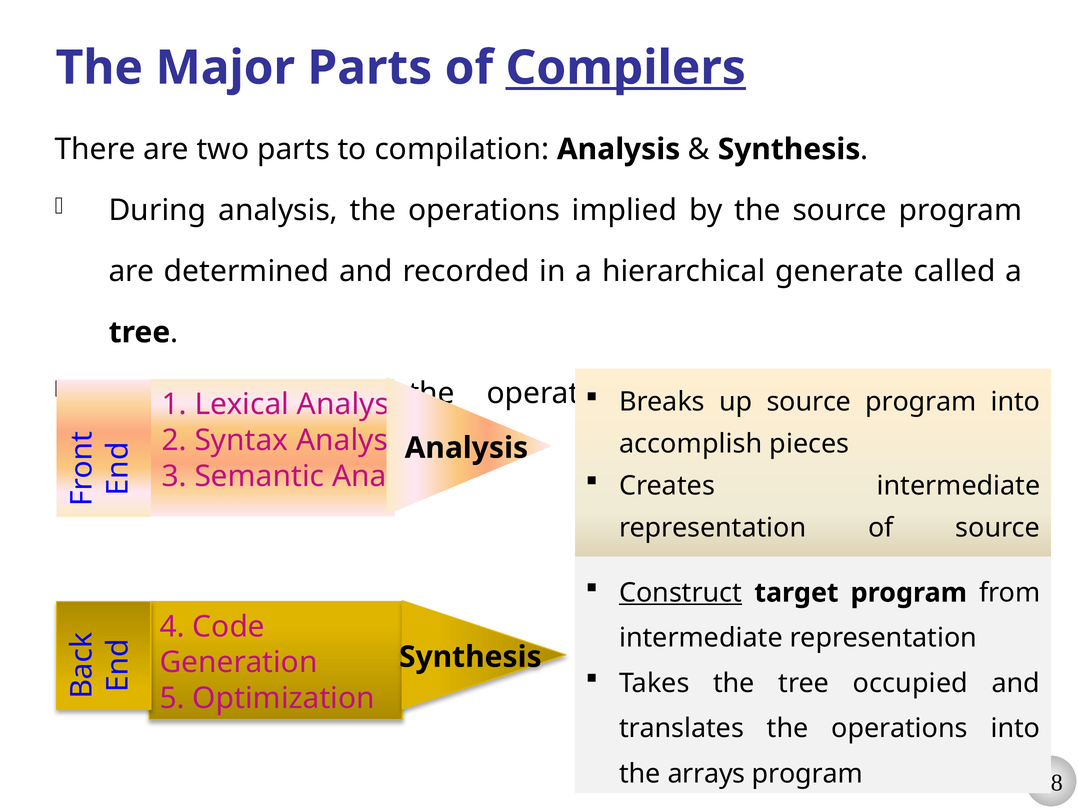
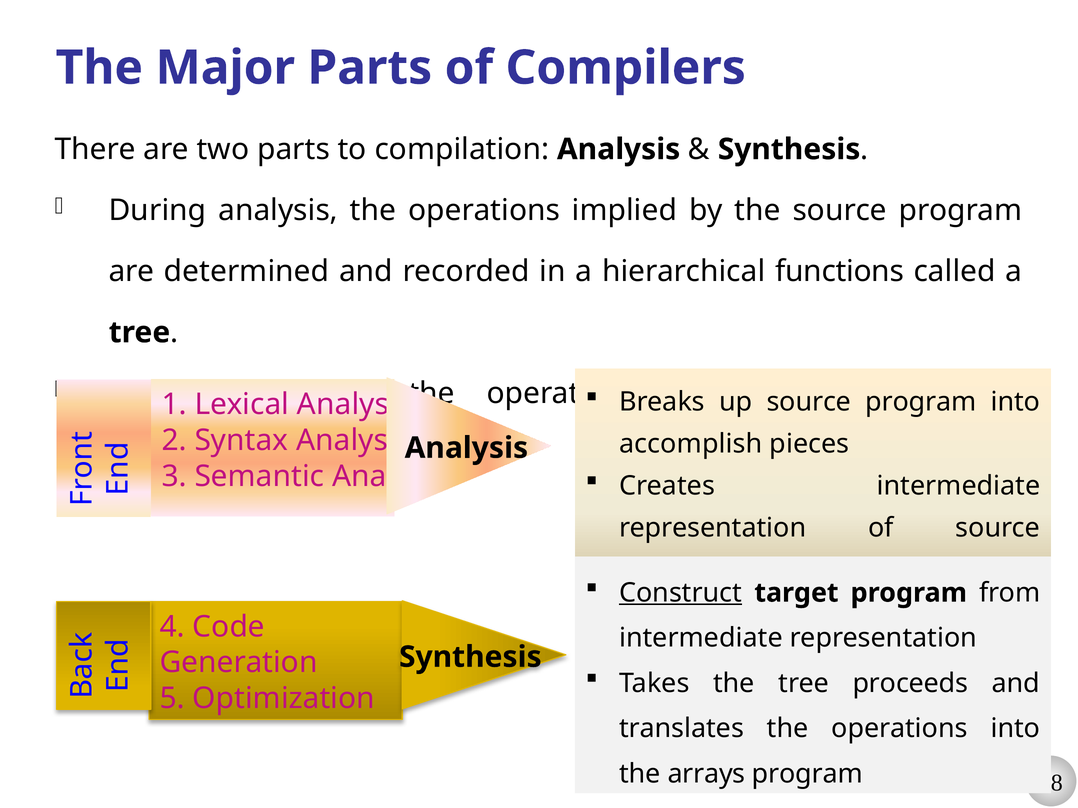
Compilers underline: present -> none (626, 68)
generate: generate -> functions (840, 272)
occupied: occupied -> proceeds (910, 684)
